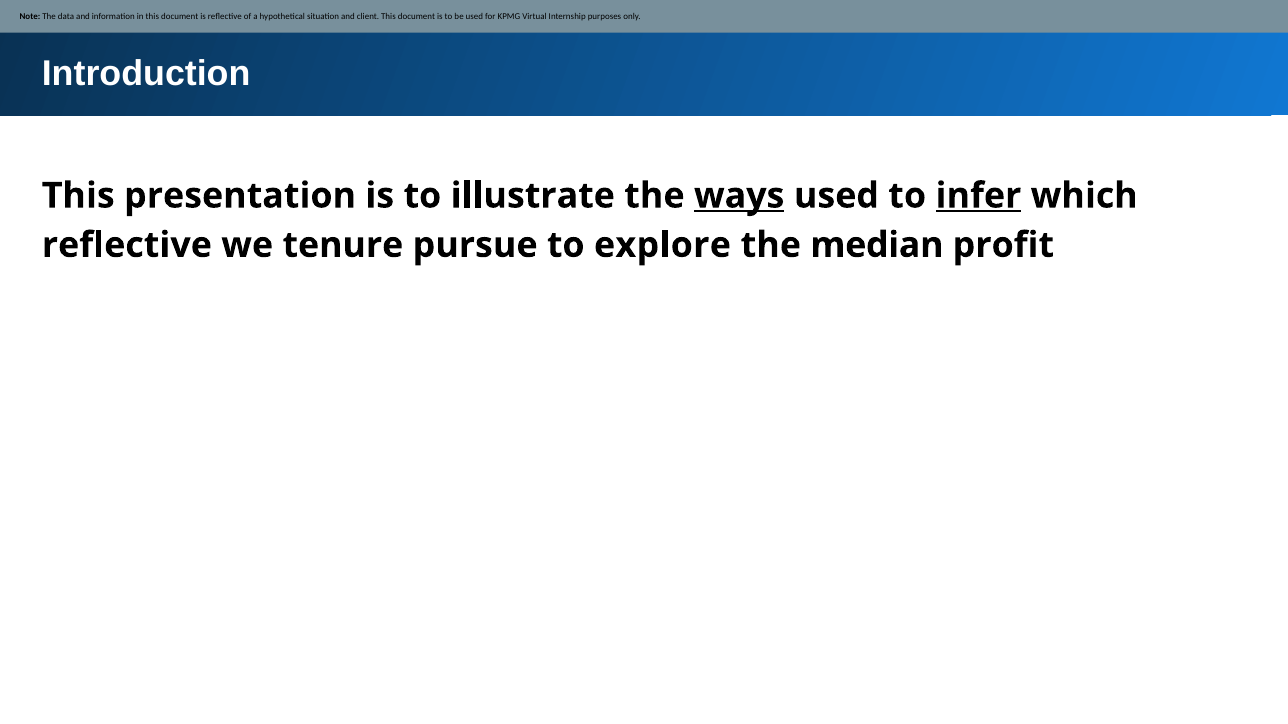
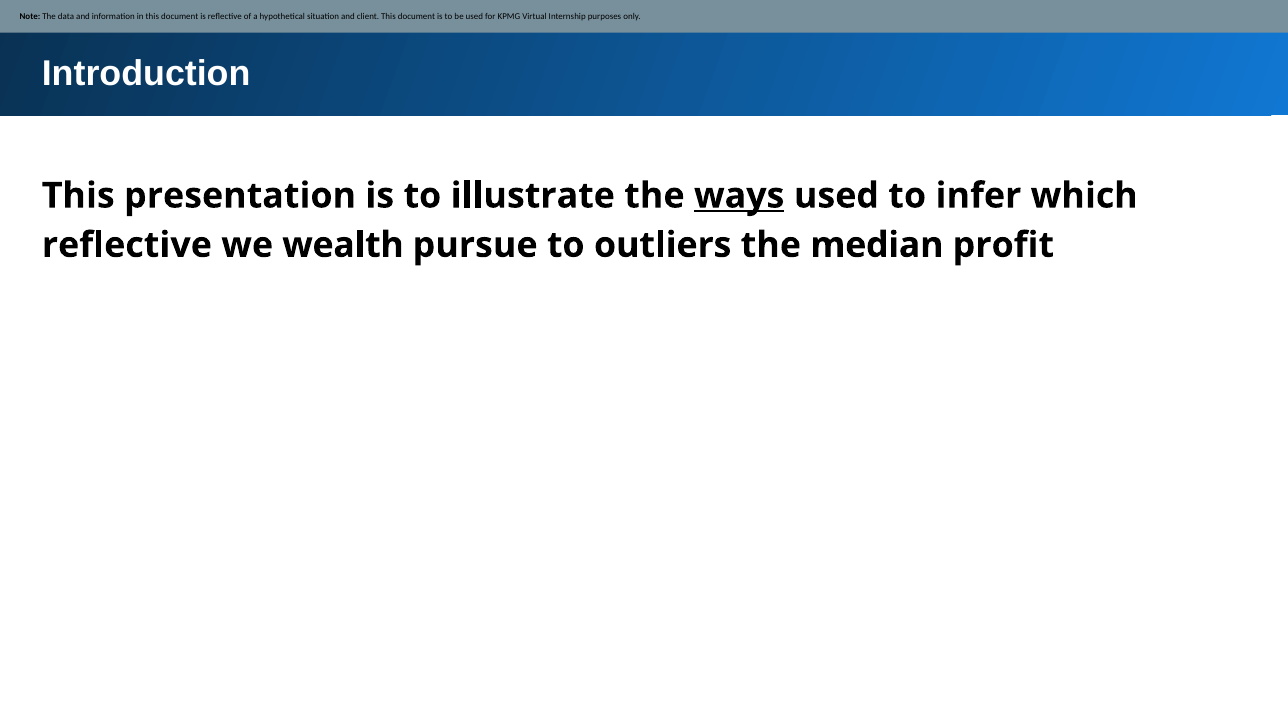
infer underline: present -> none (978, 196)
tenure: tenure -> wealth (343, 245)
explore: explore -> outliers (663, 245)
